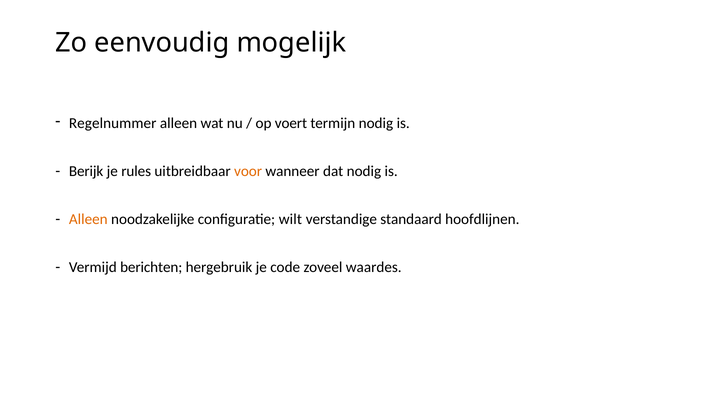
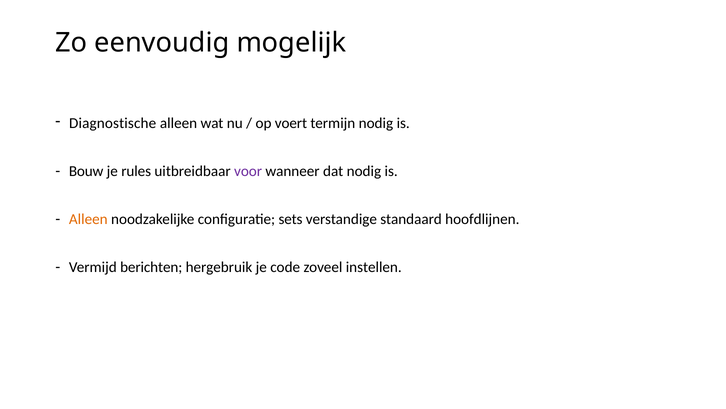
Regelnummer: Regelnummer -> Diagnostische (113, 123)
Berijk: Berijk -> Bouw (86, 171)
voor colour: orange -> purple (248, 171)
wilt: wilt -> sets (291, 219)
waardes: waardes -> instellen (374, 267)
